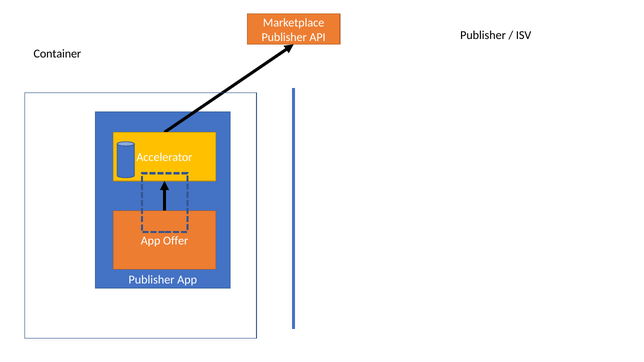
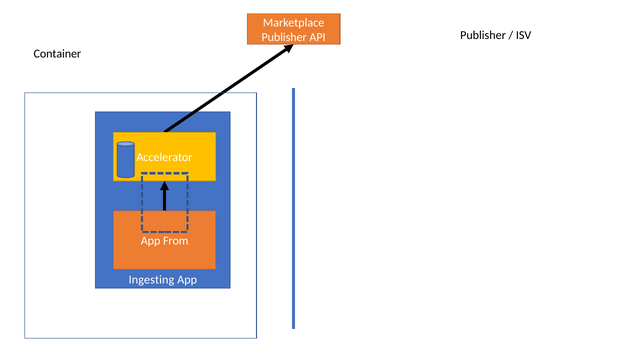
Offer: Offer -> From (176, 241)
Publisher: Publisher -> Ingesting (151, 280)
